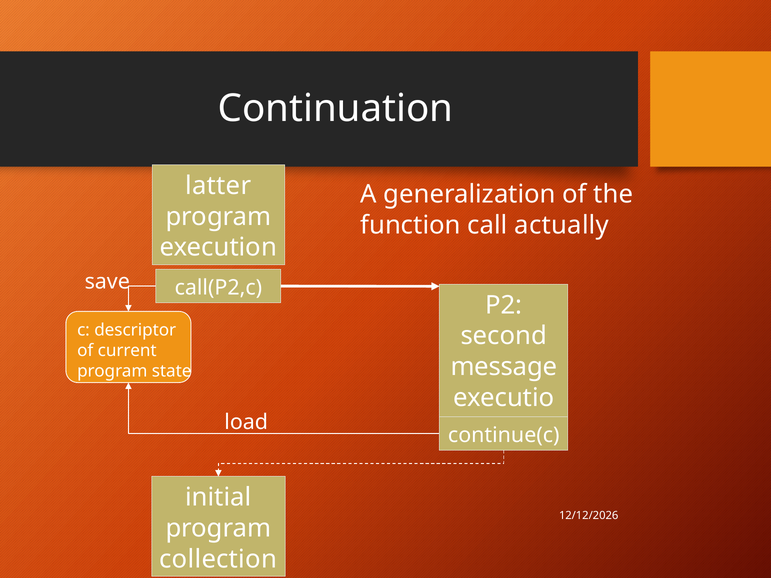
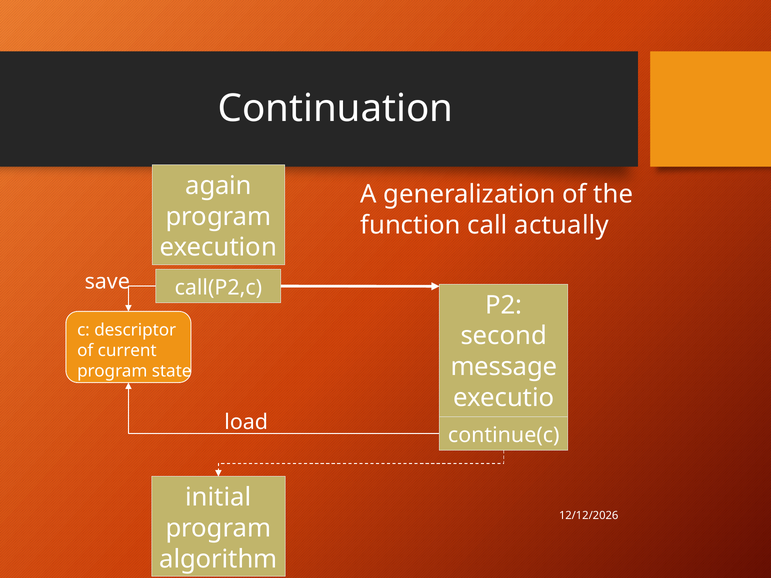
latter: latter -> again (219, 186)
collection: collection -> algorithm (218, 559)
